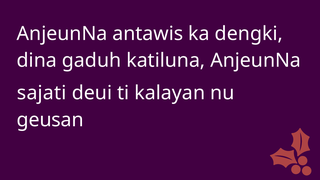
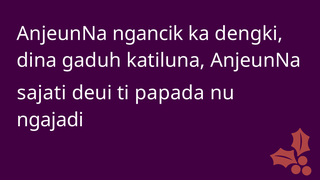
antawis: antawis -> ngancik (148, 34)
kalayan: kalayan -> papada (170, 93)
geusan: geusan -> ngajadi (50, 120)
